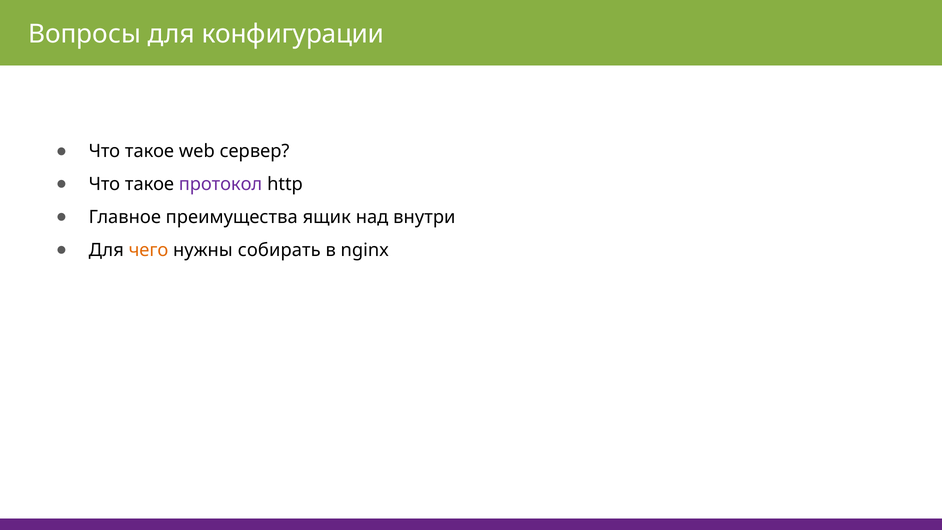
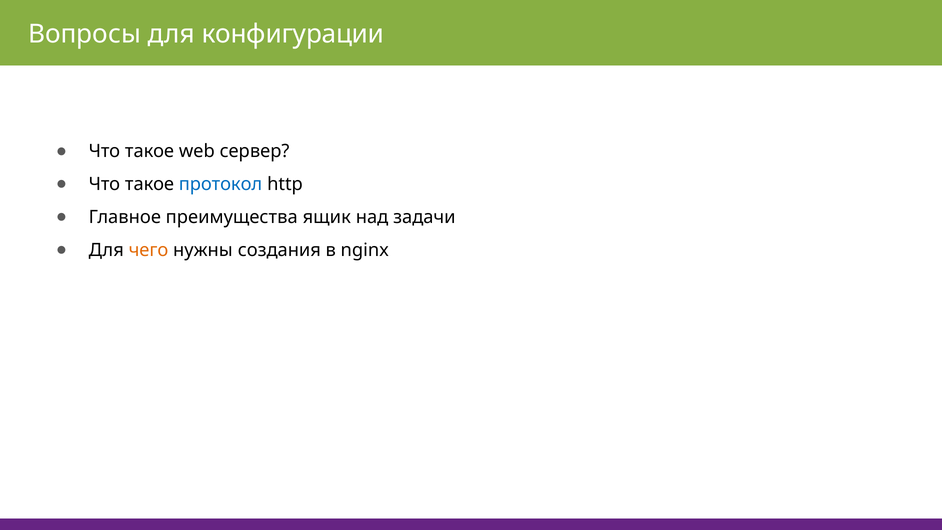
протокол colour: purple -> blue (221, 184)
внутри: внутри -> задачи (424, 217)
собирать: собирать -> создания (279, 250)
